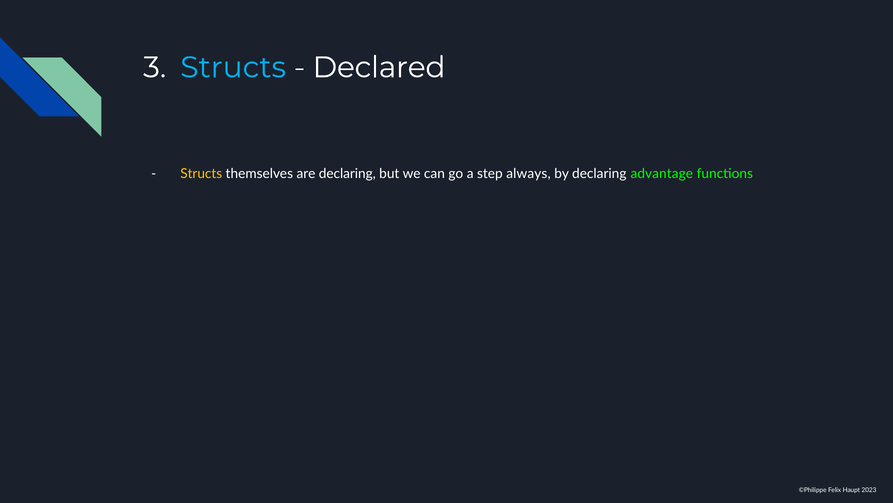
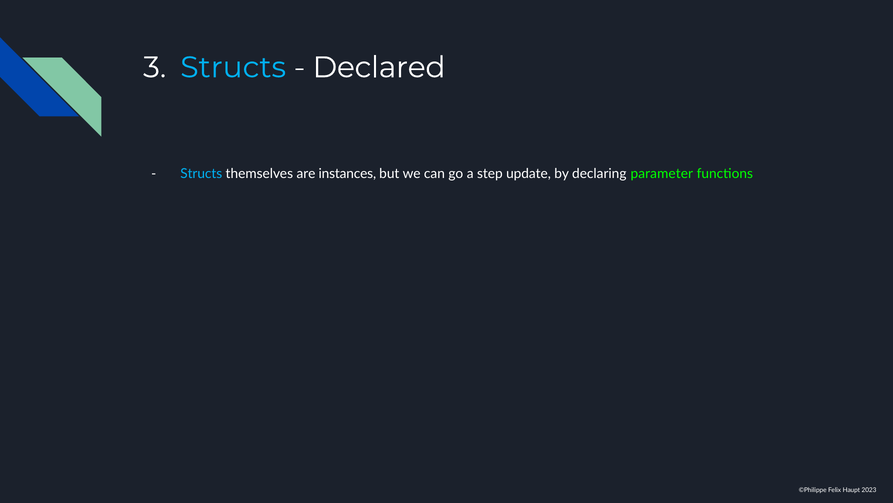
Structs colour: yellow -> light blue (201, 174)
are declaring: declaring -> instances (347, 174)
always: always -> update (529, 174)
advantage: advantage -> parameter (662, 174)
